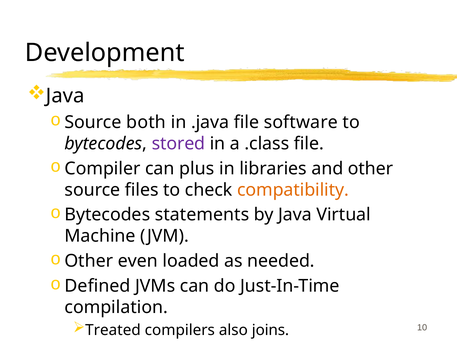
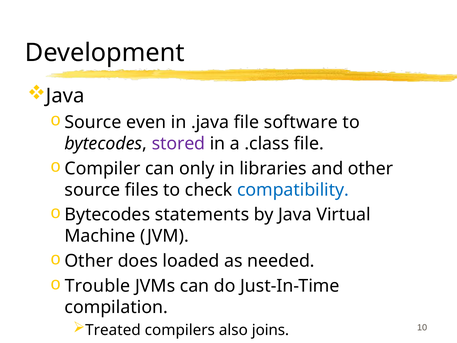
both: both -> even (146, 122)
plus: plus -> only (197, 168)
compatibility colour: orange -> blue (293, 190)
even: even -> does (138, 261)
Defined: Defined -> Trouble (97, 286)
